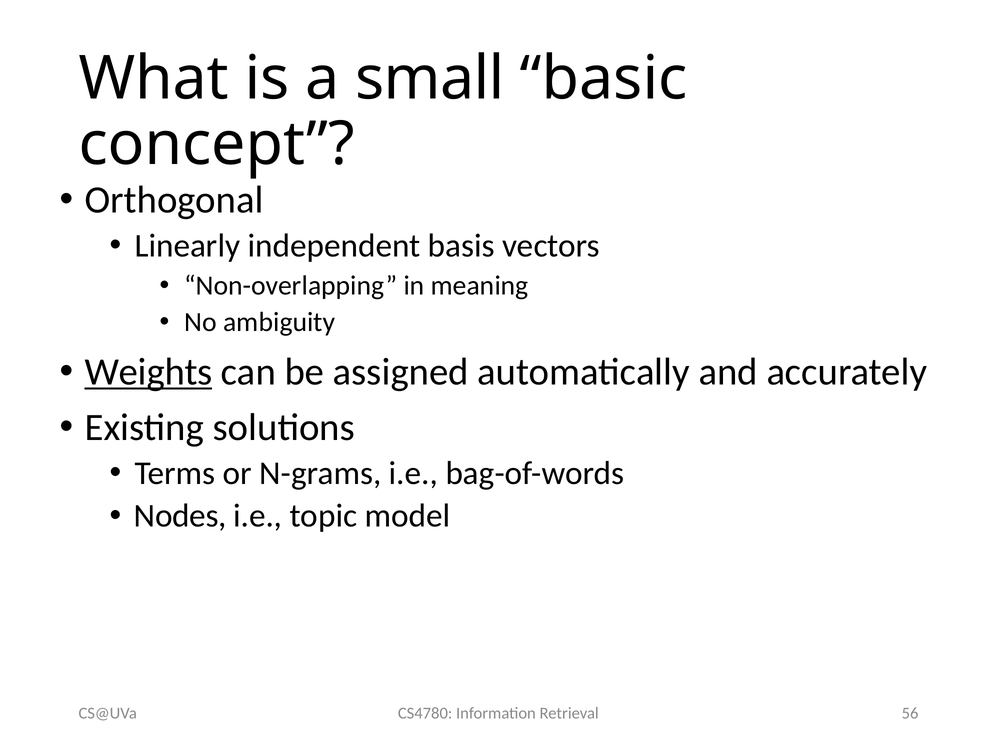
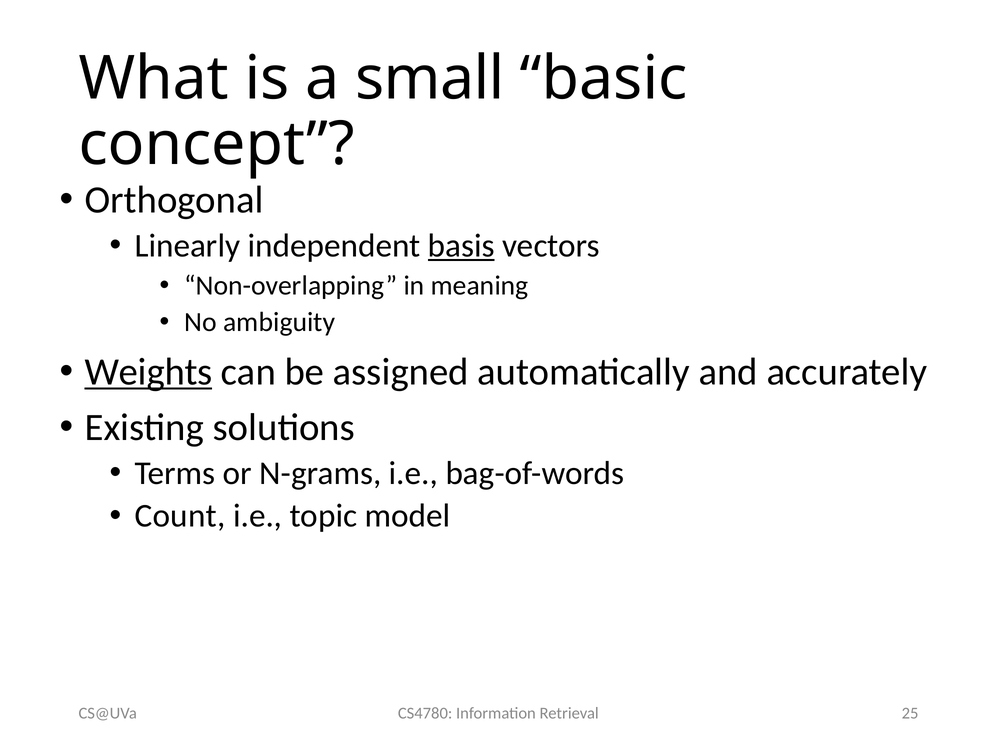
basis underline: none -> present (461, 246)
Nodes: Nodes -> Count (180, 517)
56: 56 -> 25 (910, 714)
